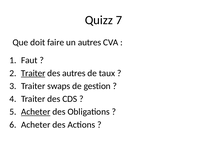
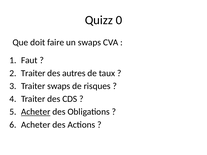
7: 7 -> 0 (119, 20)
un autres: autres -> swaps (89, 42)
Traiter underline: present -> none (33, 73)
gestion: gestion -> risques (97, 86)
